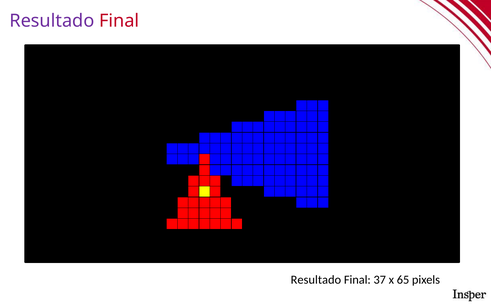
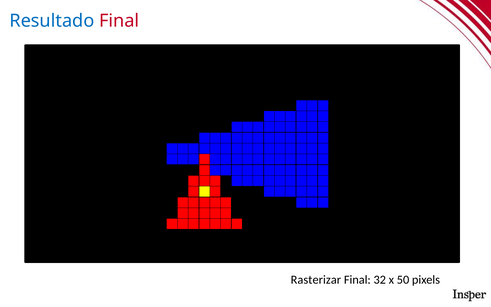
Resultado colour: purple -> blue (52, 21)
Resultado: Resultado -> Rasterizar (316, 280)
37: 37 -> 32 (380, 280)
65: 65 -> 50 (403, 280)
